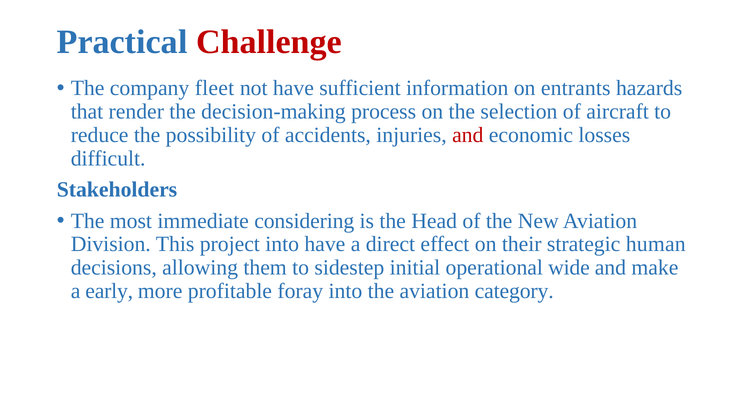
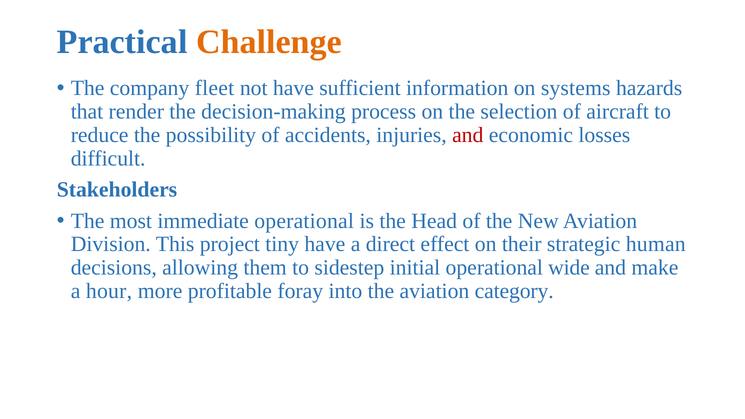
Challenge colour: red -> orange (269, 42)
entrants: entrants -> systems (576, 88)
immediate considering: considering -> operational (304, 221)
project into: into -> tiny (282, 244)
early: early -> hour (109, 291)
